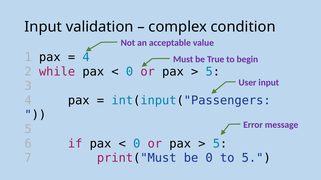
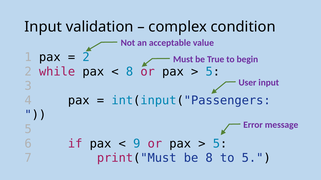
4: 4 -> 2 (86, 57)
0: 0 -> 8 (130, 72)
0: 0 -> 9 (137, 144)
be 0: 0 -> 8 (209, 158)
